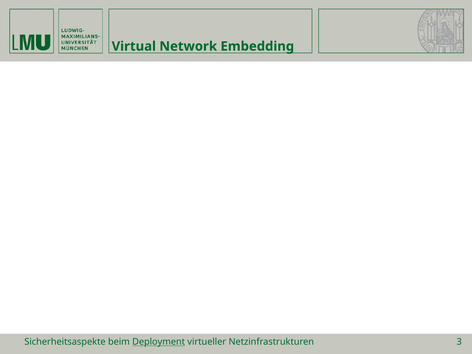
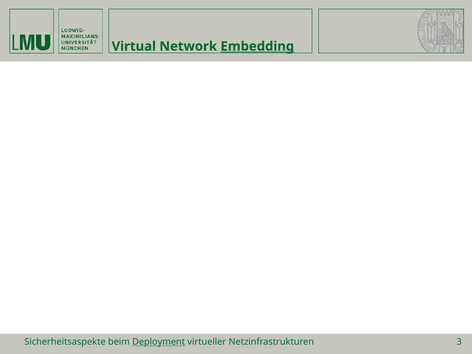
Embedding underline: none -> present (257, 46)
